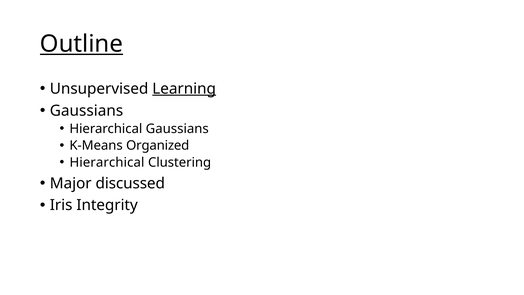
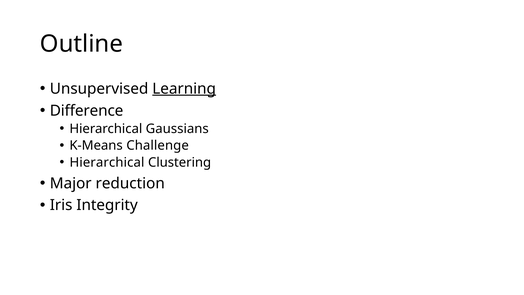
Outline underline: present -> none (81, 44)
Gaussians: Gaussians -> Difference (87, 111)
Organized: Organized -> Challenge (158, 145)
discussed: discussed -> reduction (130, 183)
